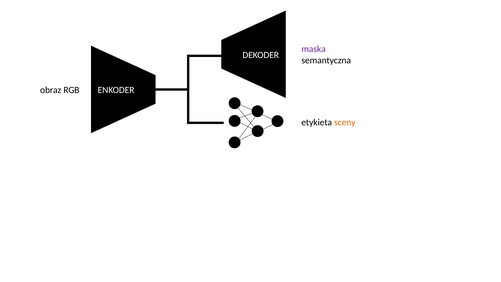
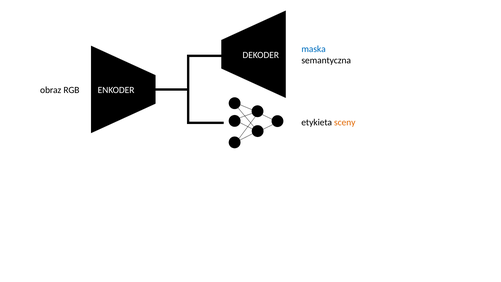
maska colour: purple -> blue (314, 49)
